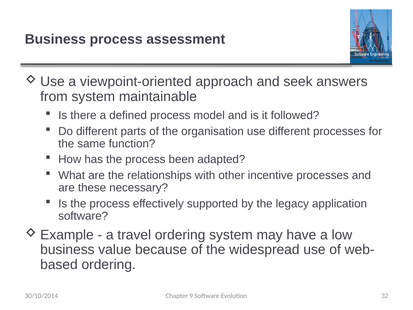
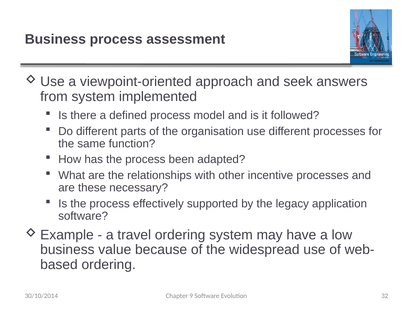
maintainable: maintainable -> implemented (158, 97)
